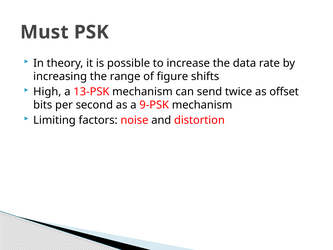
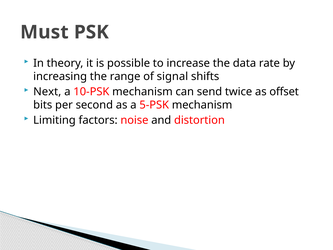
figure: figure -> signal (172, 76)
High: High -> Next (47, 92)
13-PSK: 13-PSK -> 10-PSK (91, 92)
9-PSK: 9-PSK -> 5-PSK (154, 105)
